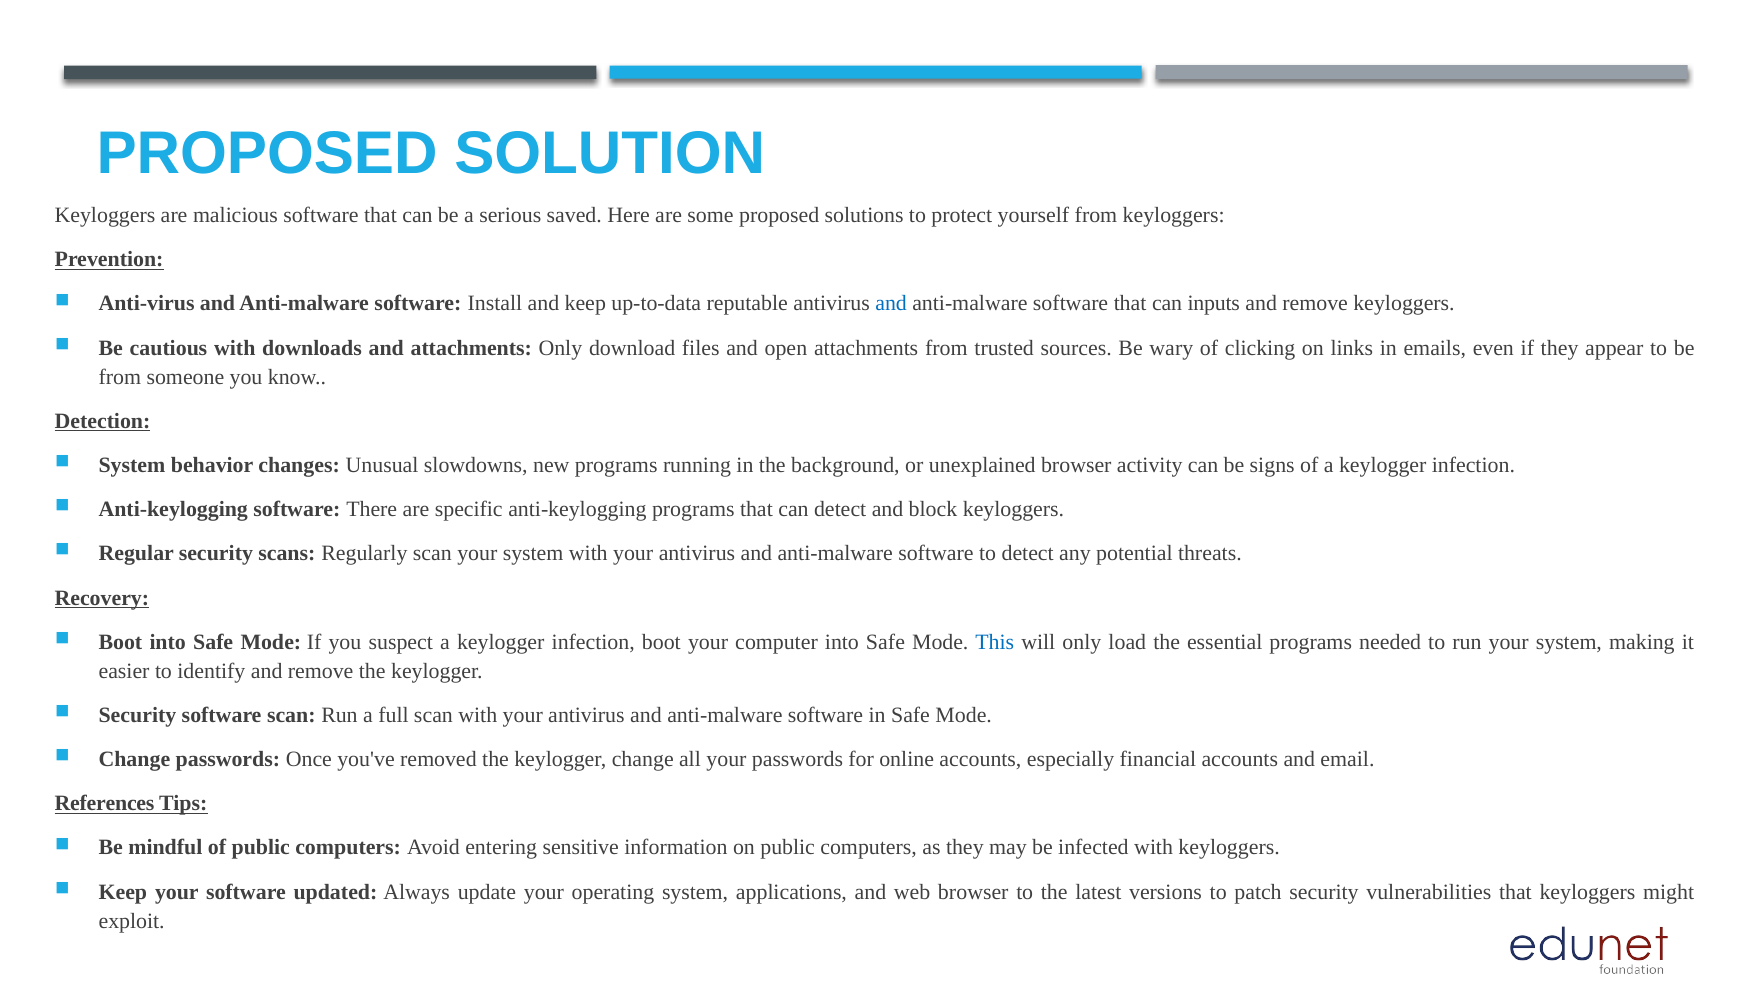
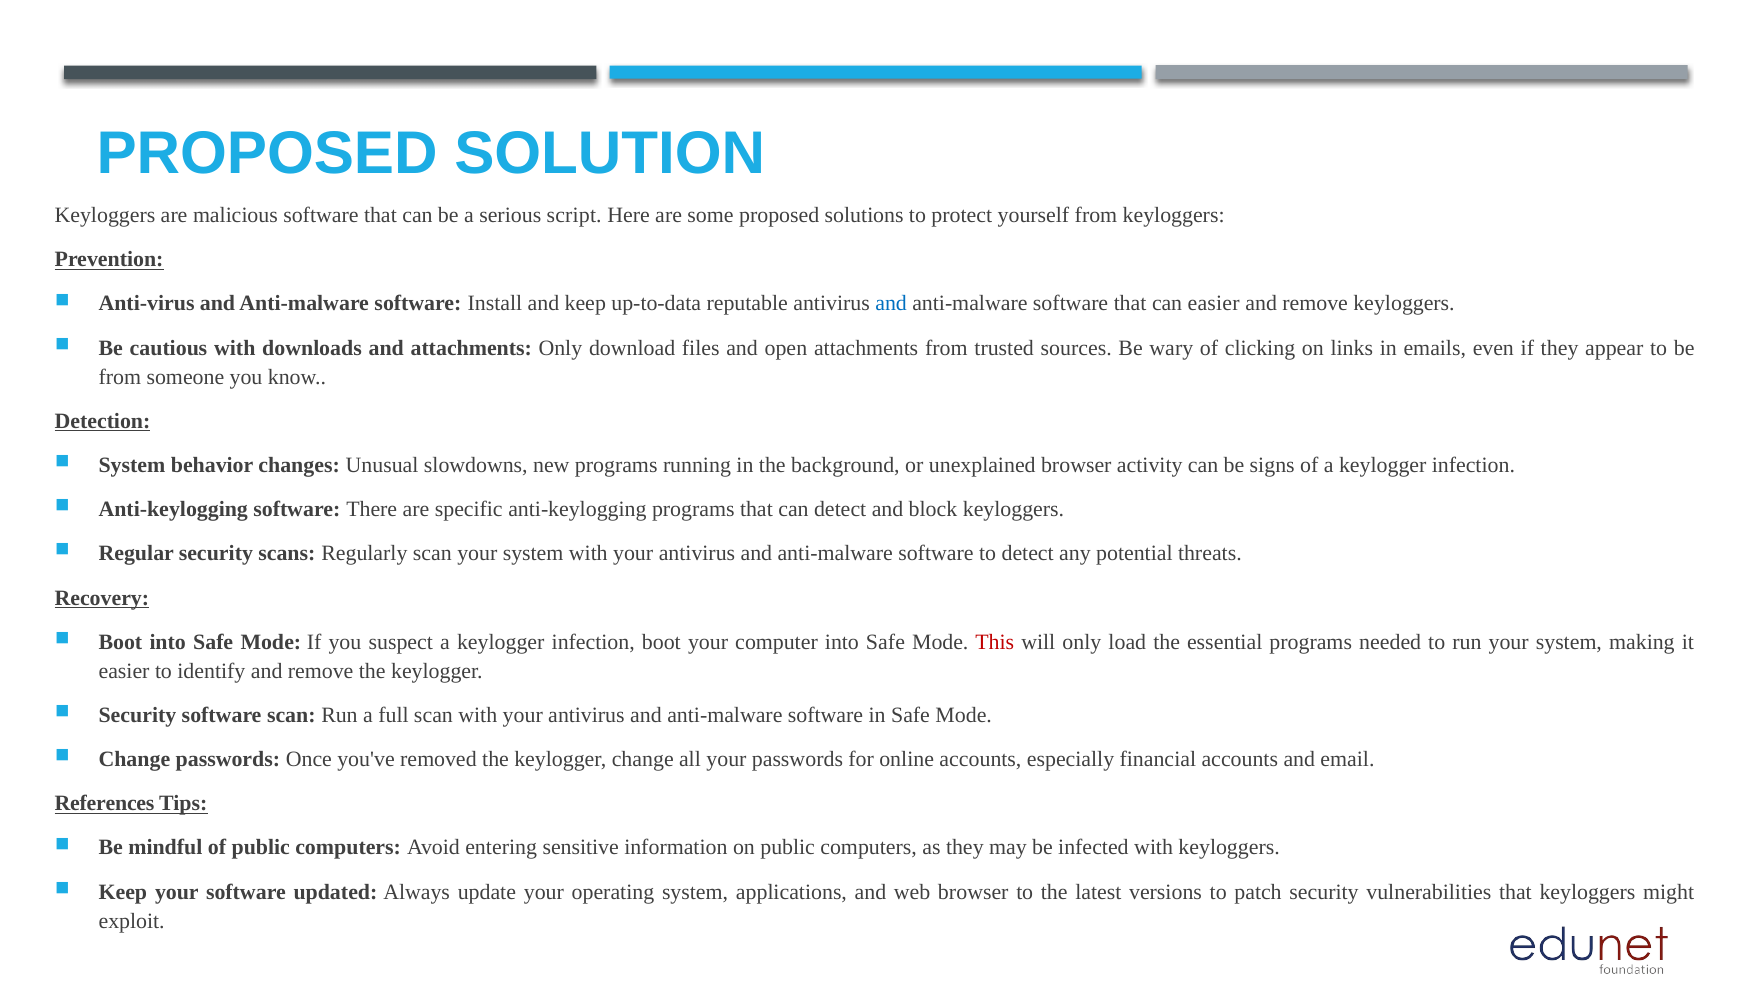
saved: saved -> script (574, 215)
can inputs: inputs -> easier (1214, 304)
This colour: blue -> red (995, 642)
